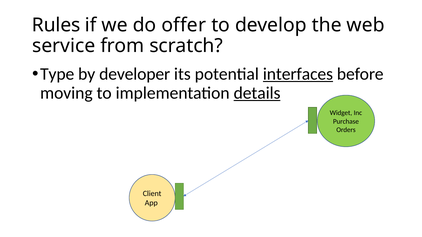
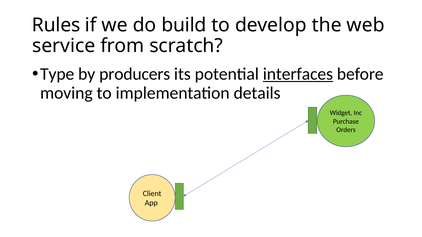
offer: offer -> build (184, 25)
developer: developer -> producers (135, 74)
details underline: present -> none (257, 93)
